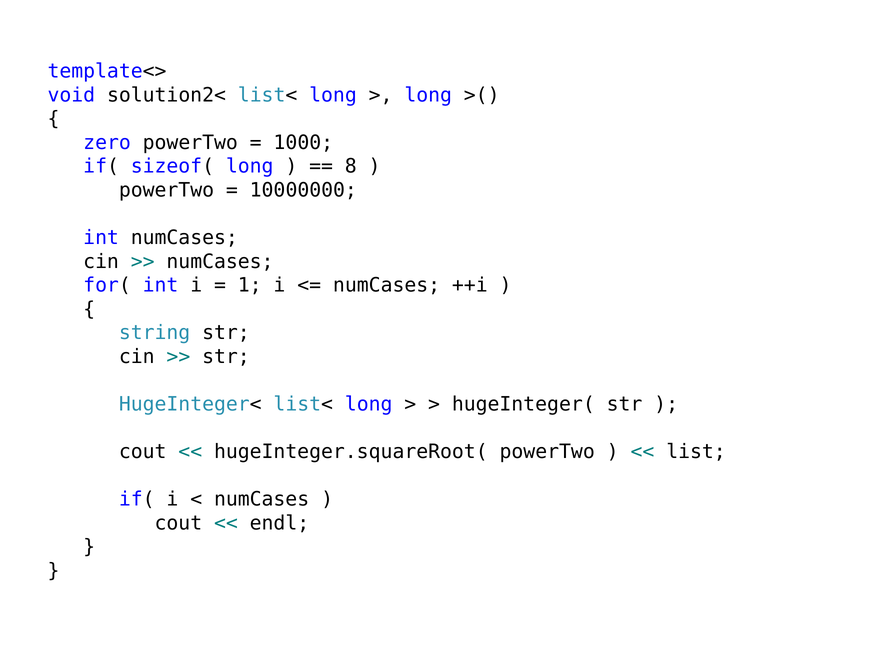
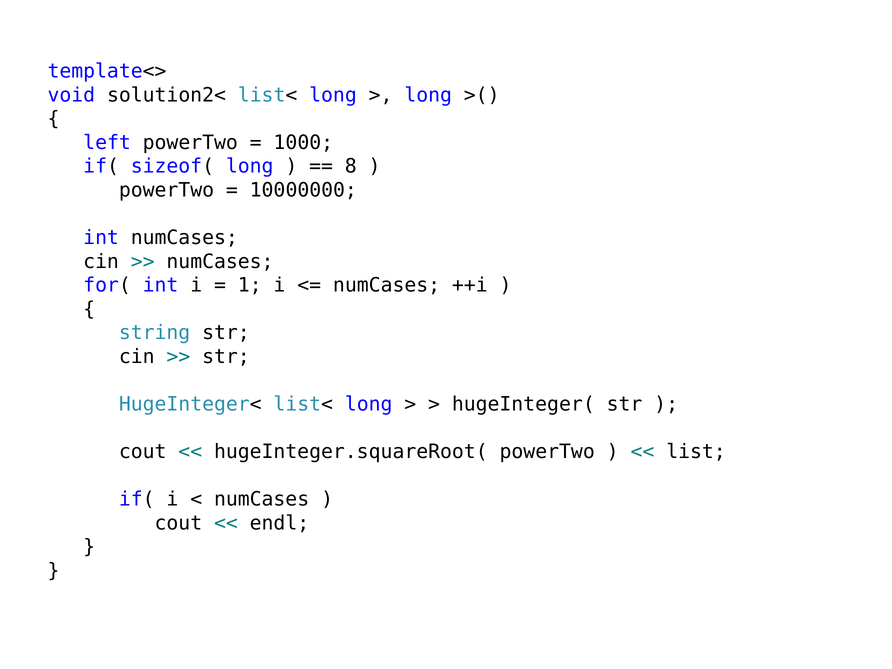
zero: zero -> left (107, 143)
